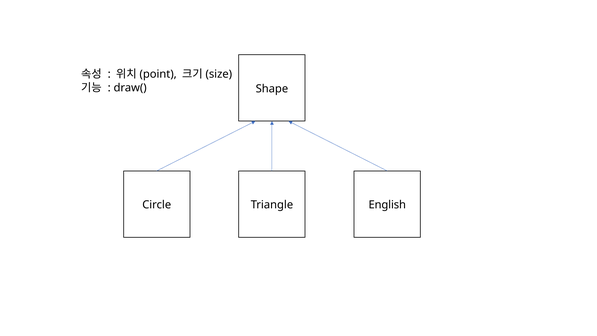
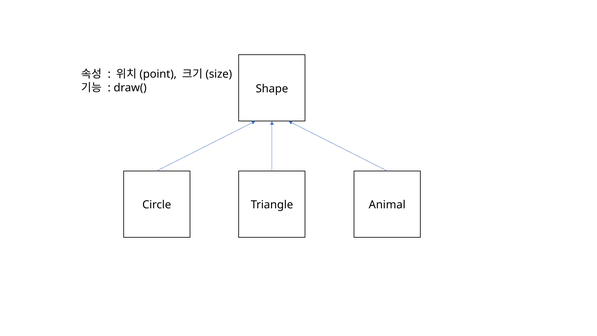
English: English -> Animal (387, 205)
